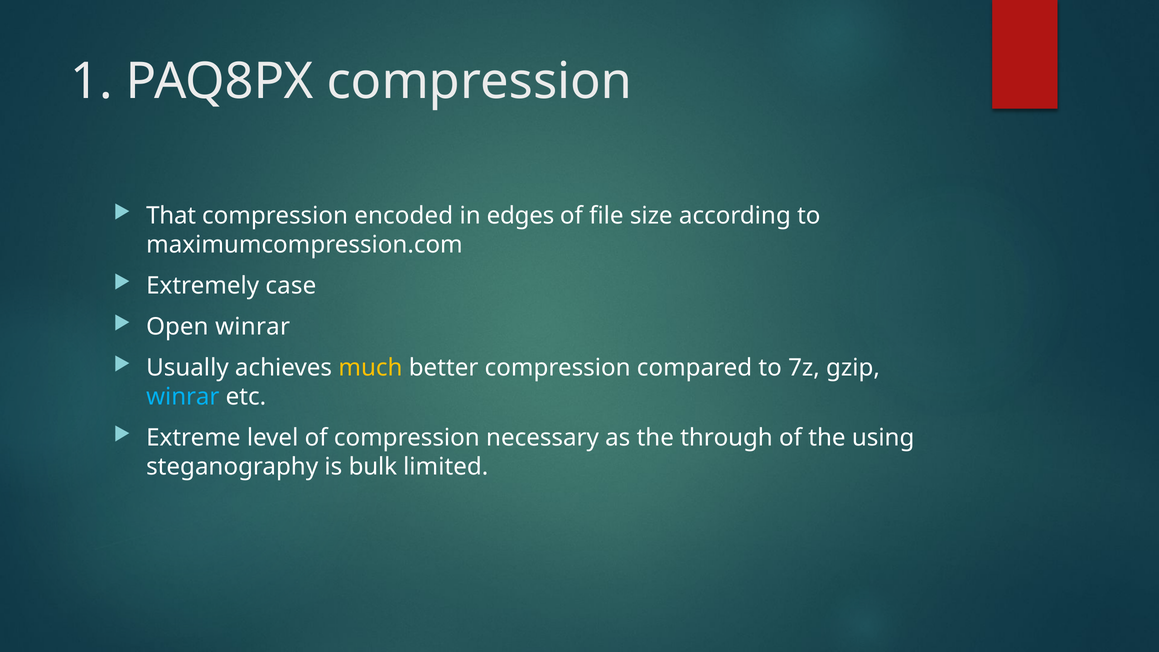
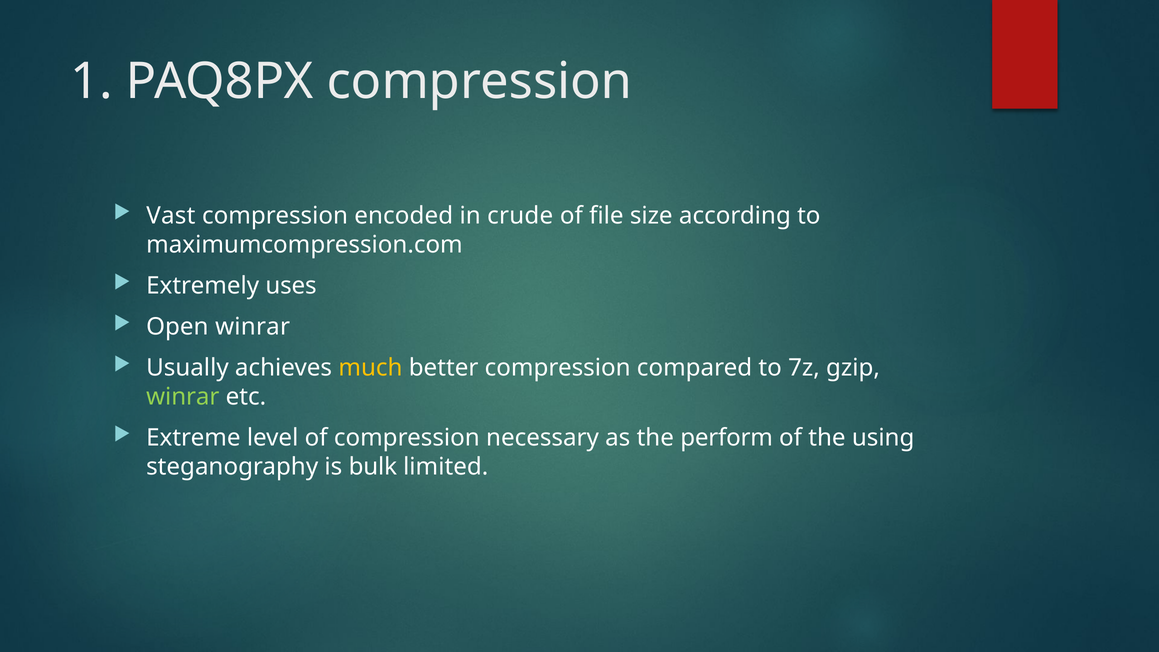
That: That -> Vast (171, 216)
edges: edges -> crude (520, 216)
case: case -> uses (291, 286)
winrar colour: light blue -> light green (183, 397)
through: through -> perform (727, 438)
